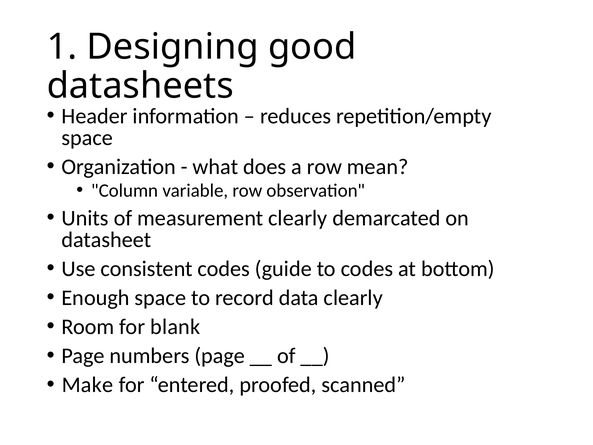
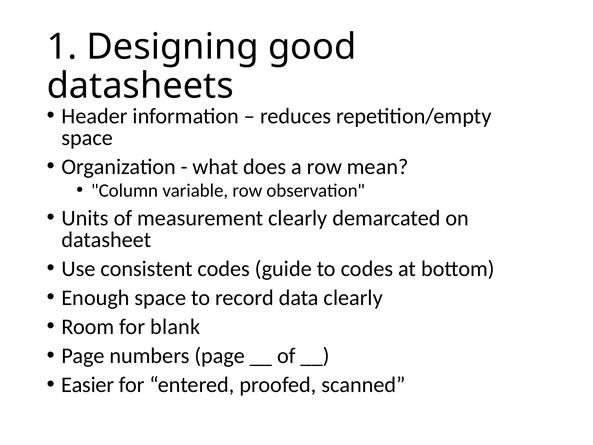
Make: Make -> Easier (88, 385)
